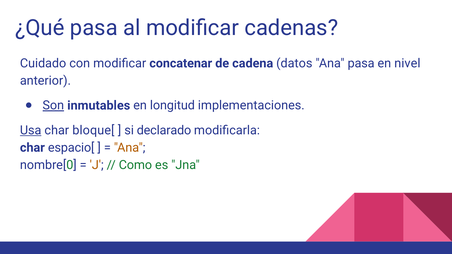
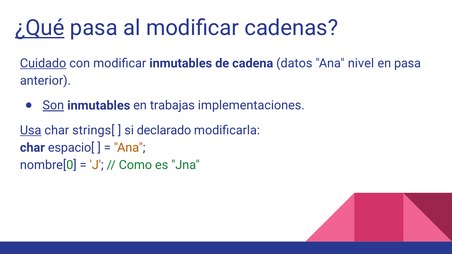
¿Qué underline: none -> present (40, 28)
Cuidado underline: none -> present (43, 63)
modificar concatenar: concatenar -> inmutables (181, 63)
Ana pasa: pasa -> nivel (361, 63)
en nivel: nivel -> pasa (408, 63)
longitud: longitud -> trabajas (172, 106)
bloque[: bloque[ -> strings[ (93, 130)
